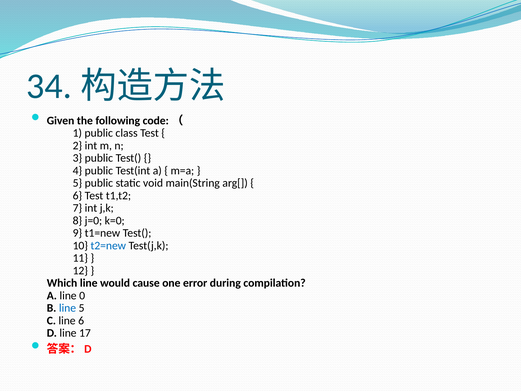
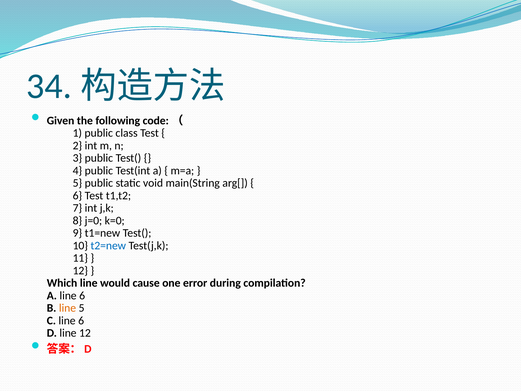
A line 0: 0 -> 6 (82, 295)
line colour: blue -> orange (67, 308)
line 17: 17 -> 12 (85, 333)
